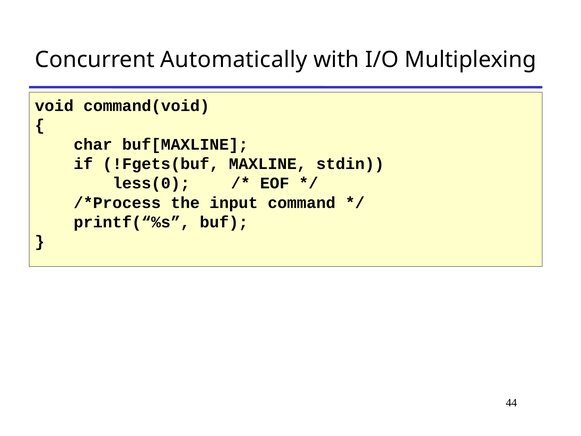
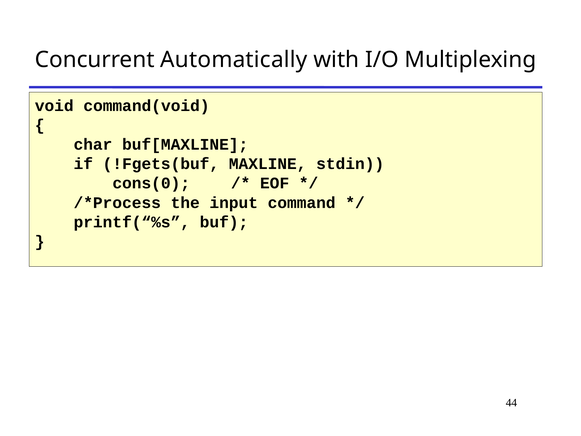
less(0: less(0 -> cons(0 (151, 183)
